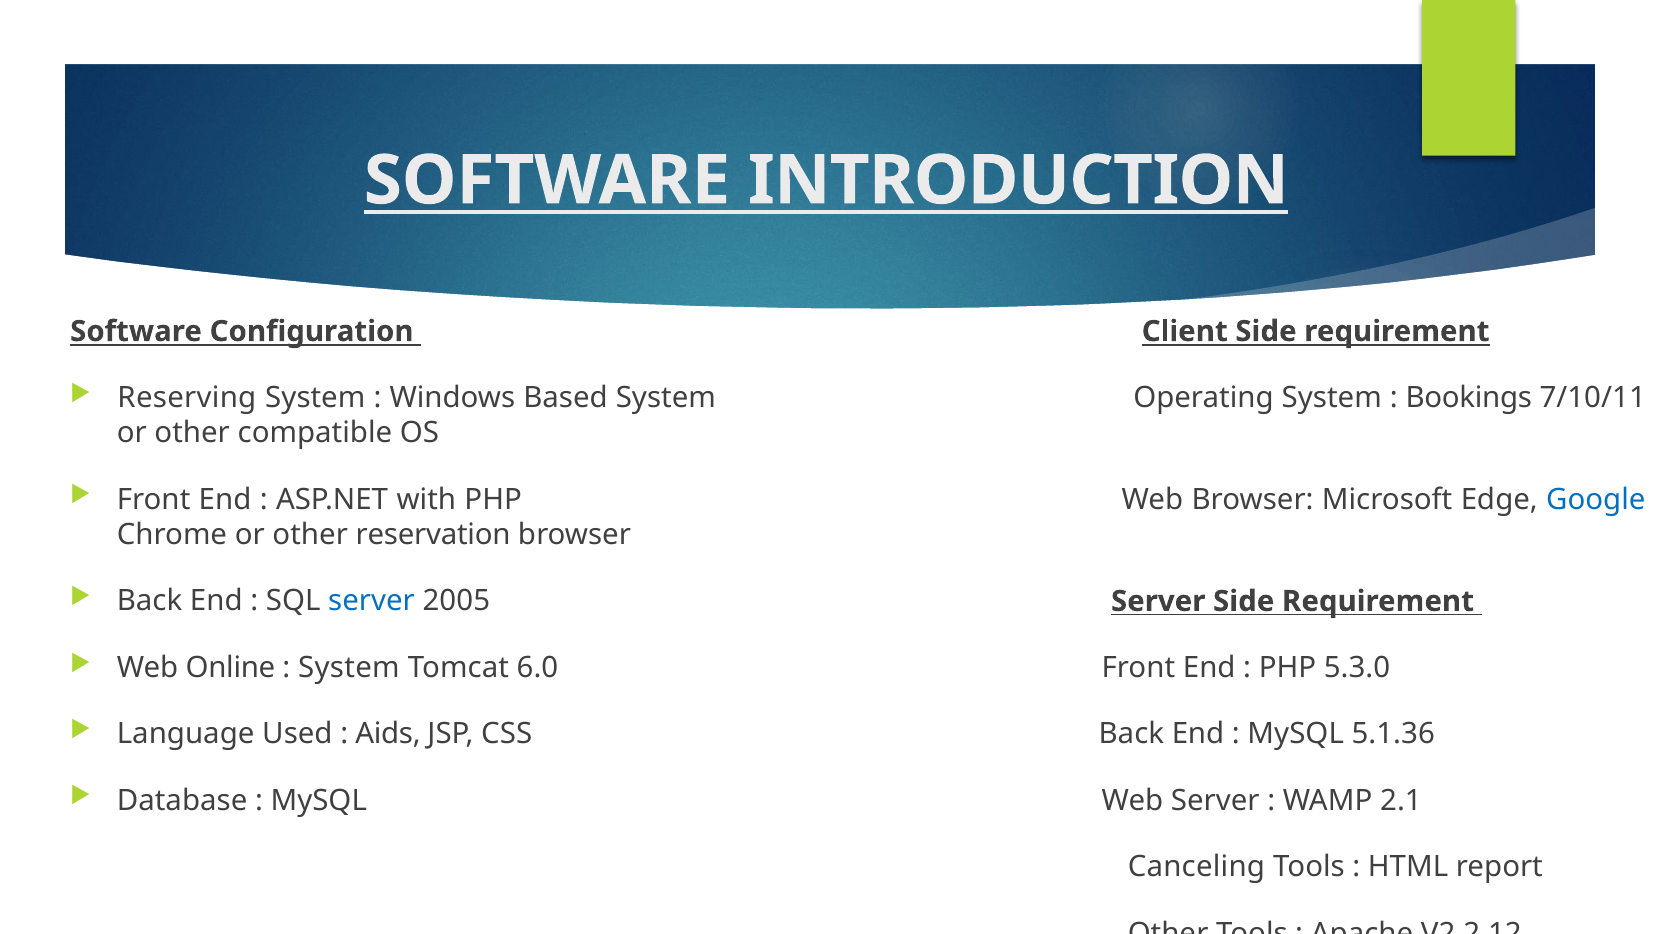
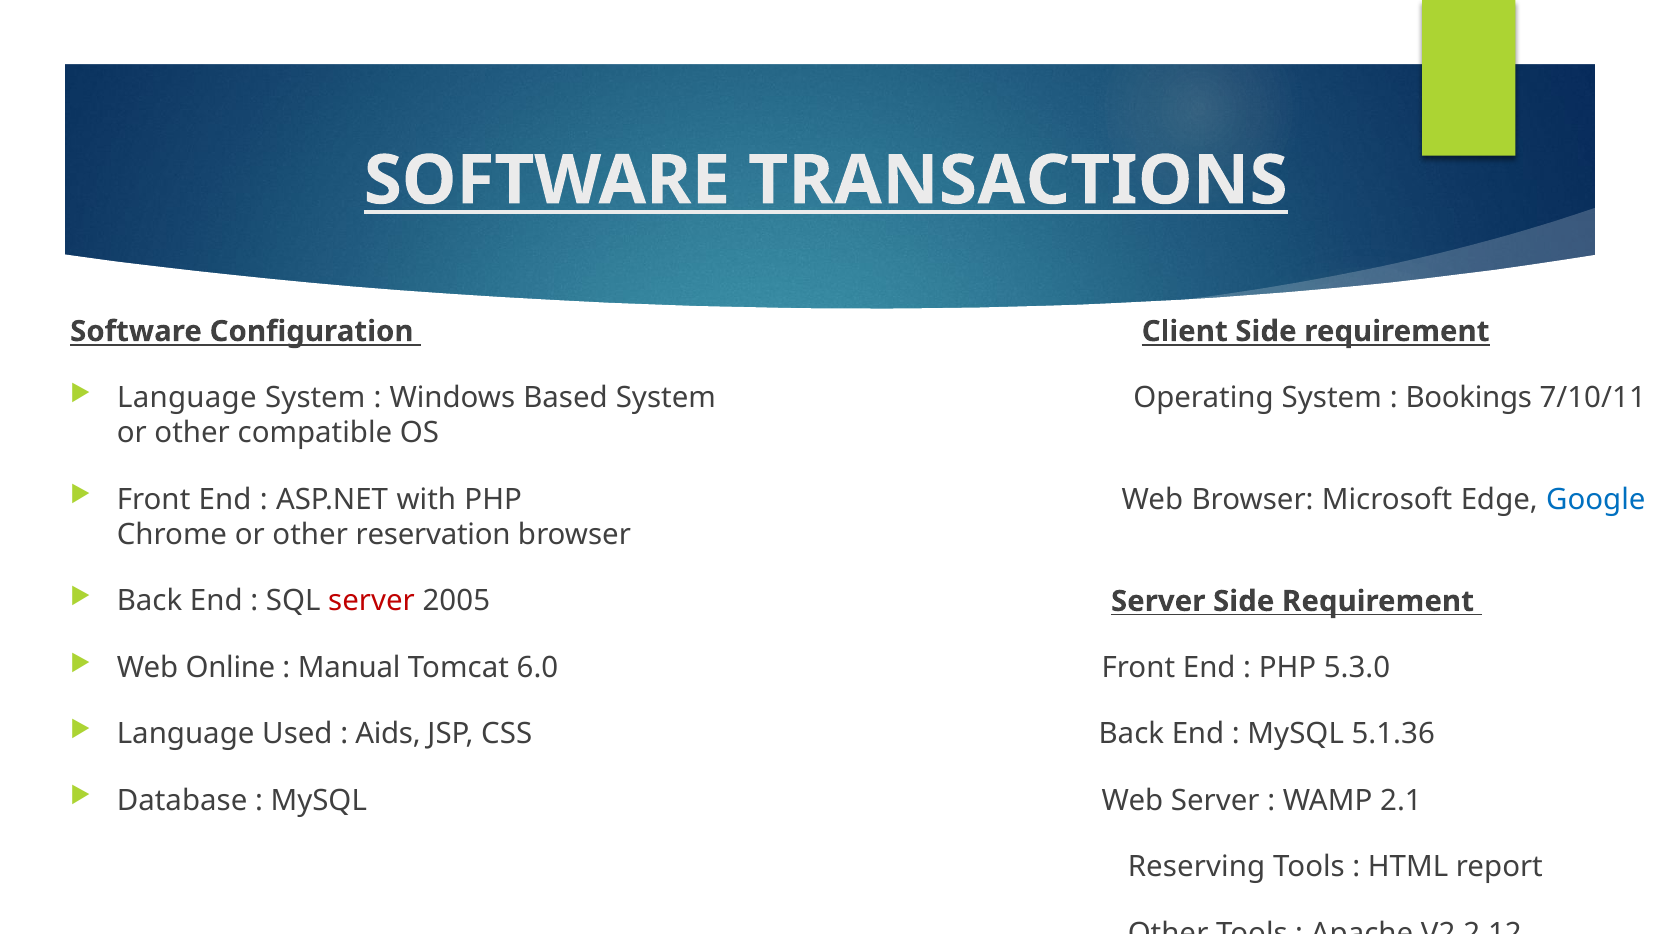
INTRODUCTION: INTRODUCTION -> TRANSACTIONS (1018, 181)
Reserving: Reserving -> Language (187, 398)
server colour: blue -> red (371, 601)
System: System -> Manual (349, 668)
Canceling: Canceling -> Reserving (1196, 867)
